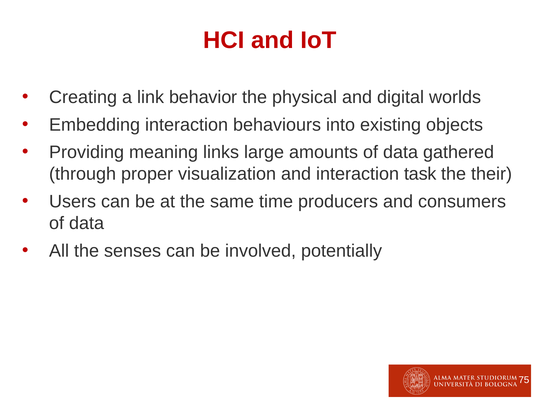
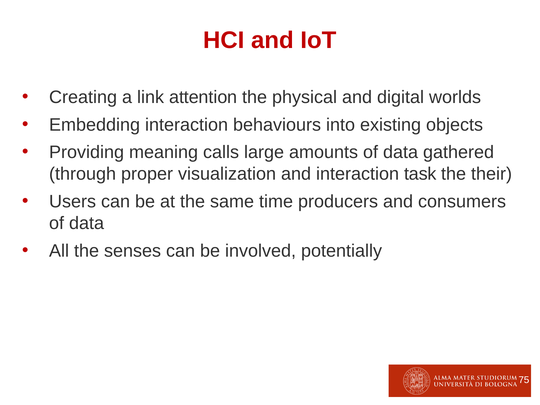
behavior: behavior -> attention (203, 97)
links: links -> calls (221, 152)
